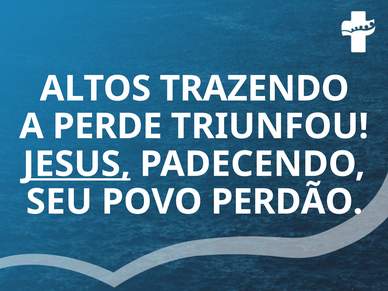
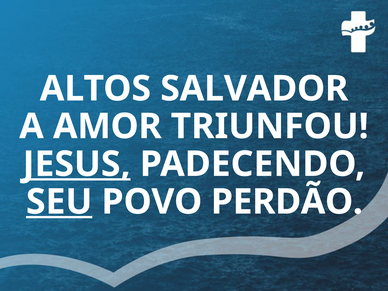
TRAZENDO: TRAZENDO -> SALVADOR (254, 89)
PERDE: PERDE -> AMOR (107, 126)
SEU underline: none -> present (59, 202)
